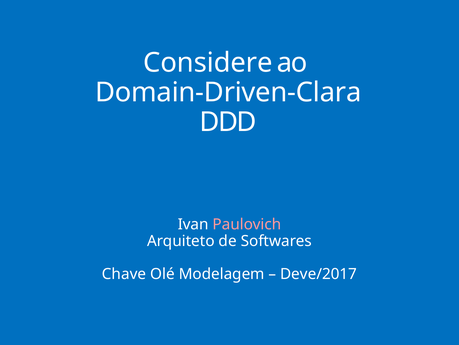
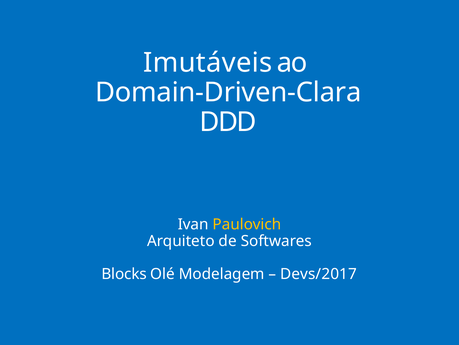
Considere: Considere -> Imutáveis (208, 63)
Paulovich colour: pink -> yellow (247, 224)
Chave: Chave -> Blocks (124, 274)
Deve/2017: Deve/2017 -> Devs/2017 (319, 274)
